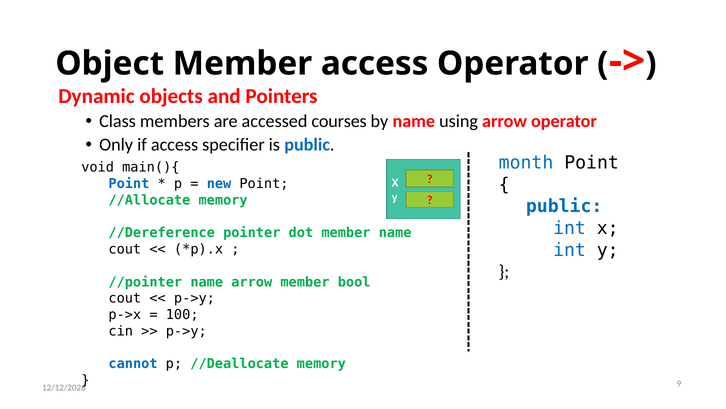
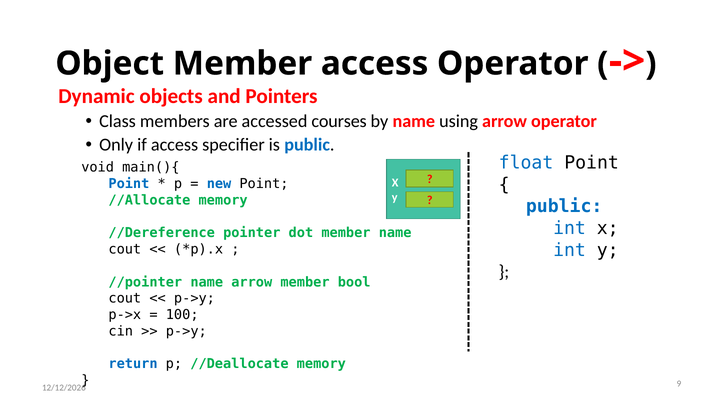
month: month -> float (526, 163)
cannot: cannot -> return (133, 363)
